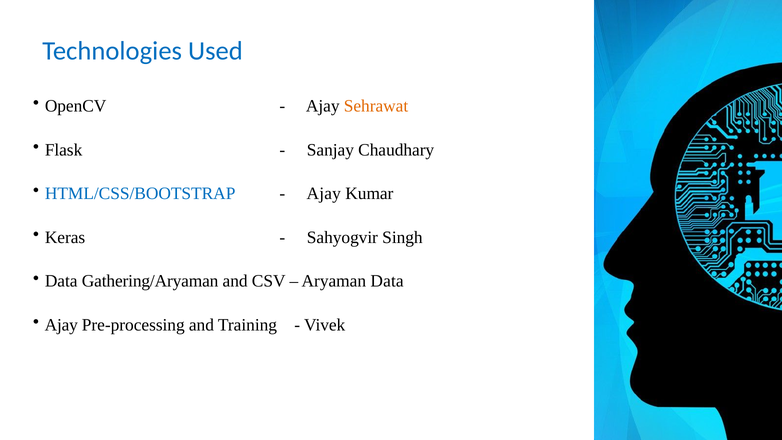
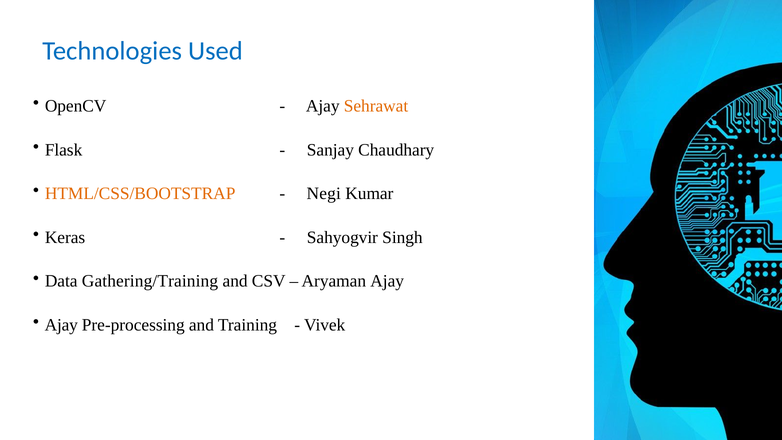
HTML/CSS/BOOTSTRAP colour: blue -> orange (140, 194)
Ajay: Ajay -> Negi (324, 194)
Gathering/Aryaman: Gathering/Aryaman -> Gathering/Training (150, 281)
Aryaman Data: Data -> Ajay (387, 281)
